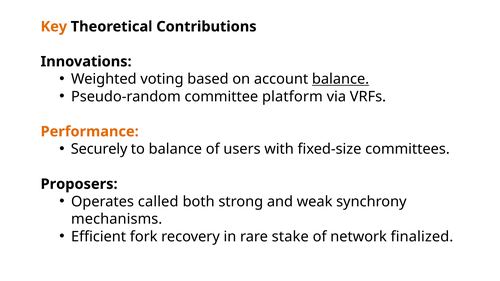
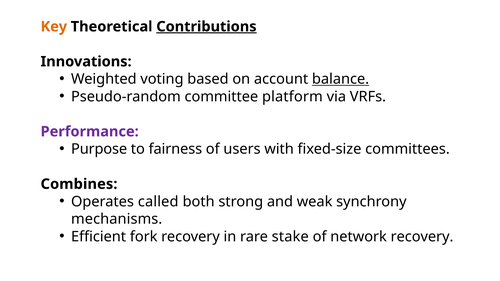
Contributions underline: none -> present (206, 27)
Performance colour: orange -> purple (90, 132)
Securely: Securely -> Purpose (99, 149)
to balance: balance -> fairness (175, 149)
Proposers: Proposers -> Combines (79, 184)
network finalized: finalized -> recovery (422, 237)
